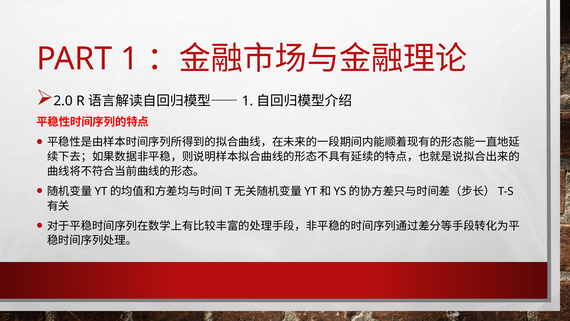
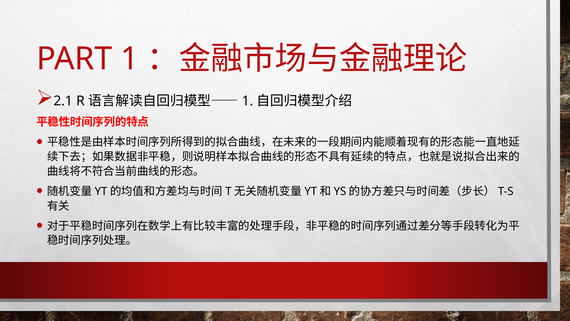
2.0: 2.0 -> 2.1 (63, 101)
